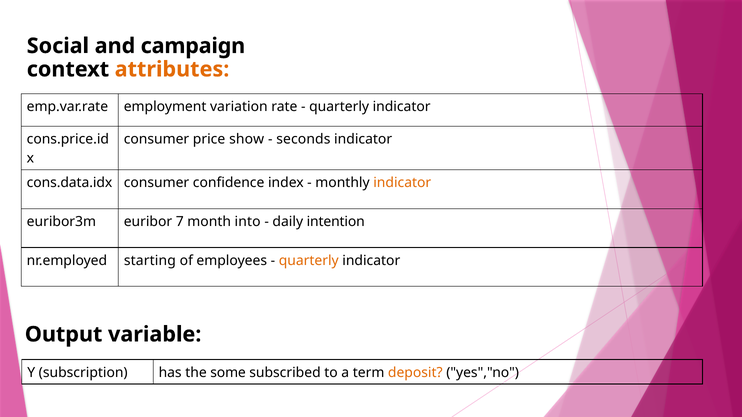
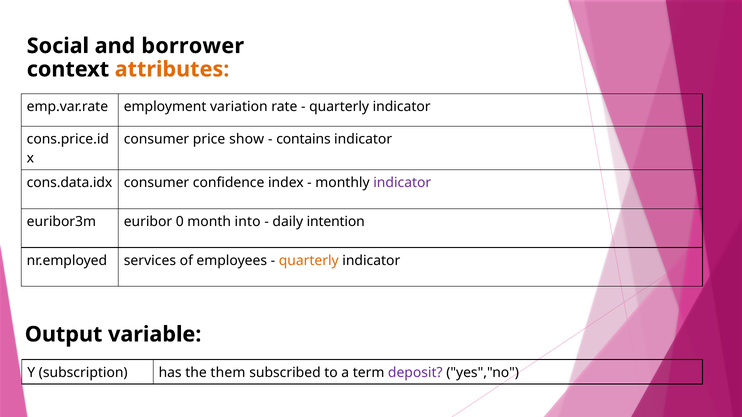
campaign: campaign -> borrower (193, 46)
seconds: seconds -> contains (303, 139)
indicator colour: orange -> purple (402, 183)
7: 7 -> 0 (180, 222)
starting: starting -> services (150, 261)
some: some -> them (228, 373)
deposit colour: orange -> purple (415, 373)
